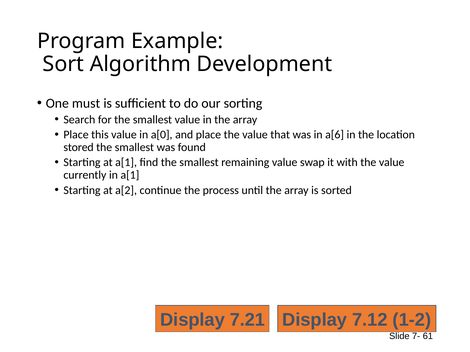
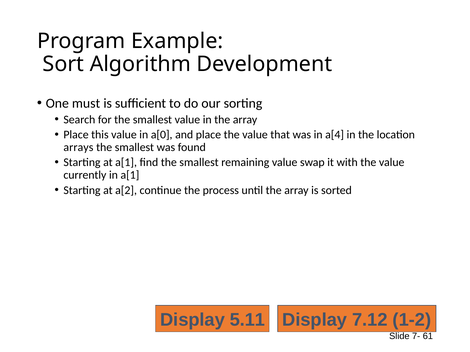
a[6: a[6 -> a[4 (335, 135)
stored: stored -> arrays (78, 148)
7.21: 7.21 -> 5.11 (247, 320)
